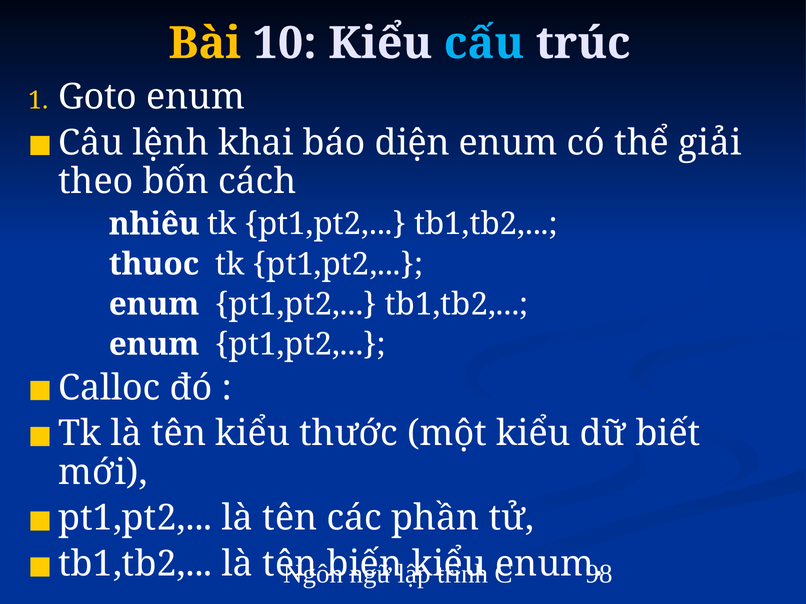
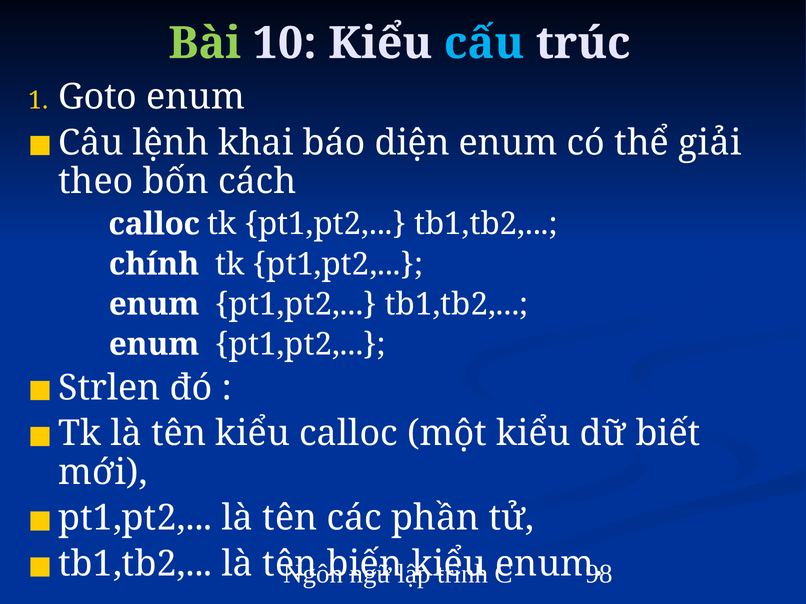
Bài colour: yellow -> light green (205, 43)
nhiêu: nhiêu -> calloc (154, 224)
thuoc: thuoc -> chính (154, 264)
Calloc: Calloc -> Strlen (109, 388)
kiểu thước: thước -> calloc (349, 434)
